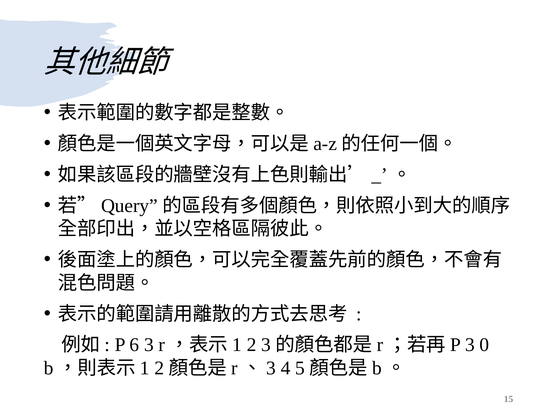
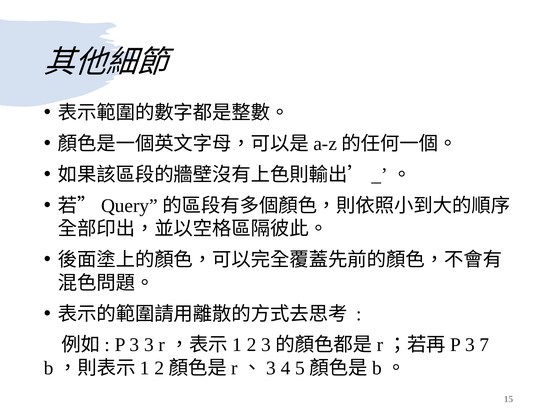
P 6: 6 -> 3 (134, 345)
0: 0 -> 7 (484, 345)
